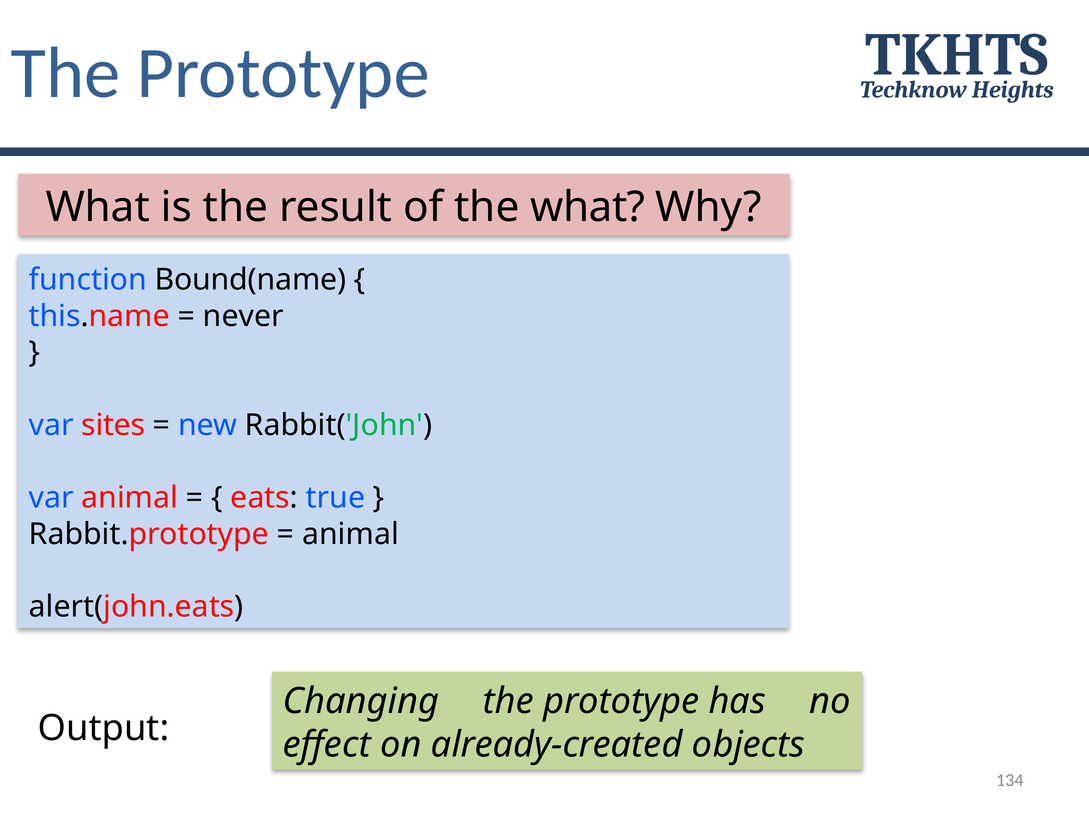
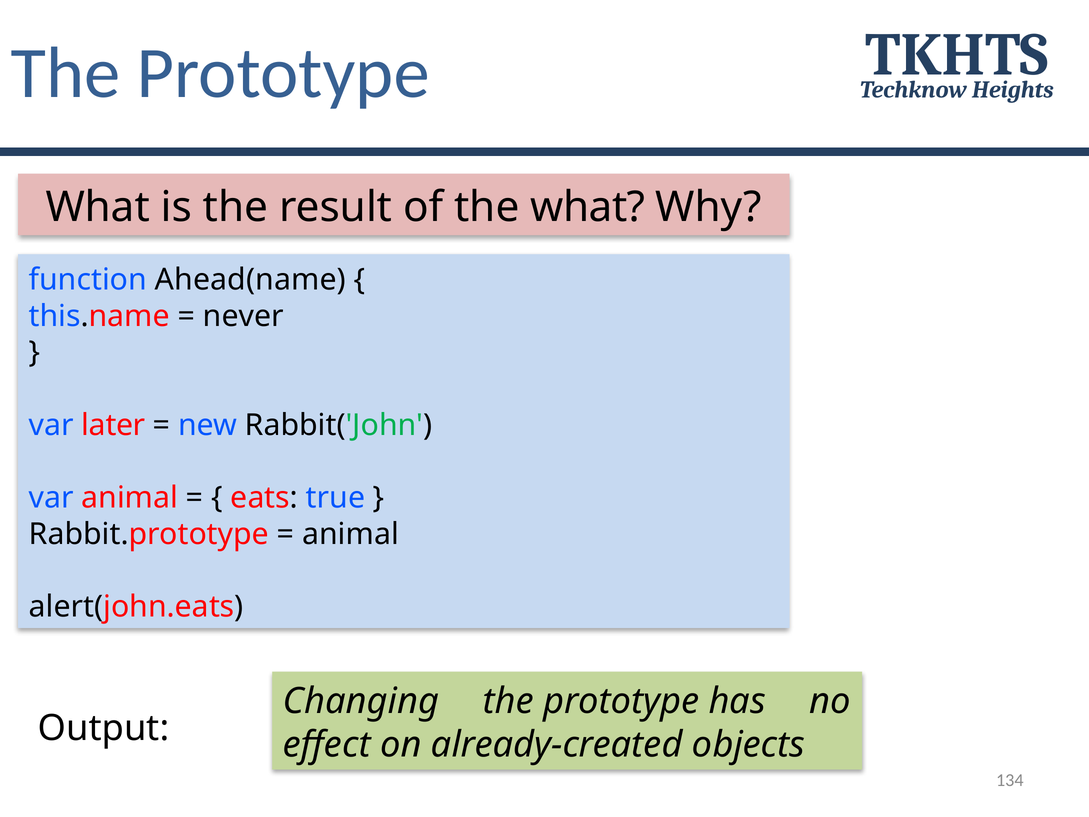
Bound(name: Bound(name -> Ahead(name (250, 280)
sites: sites -> later (113, 425)
